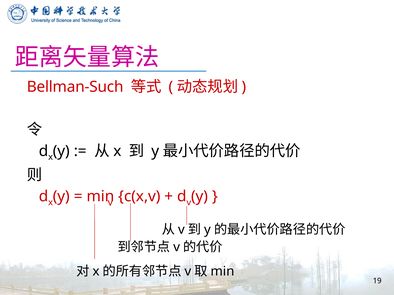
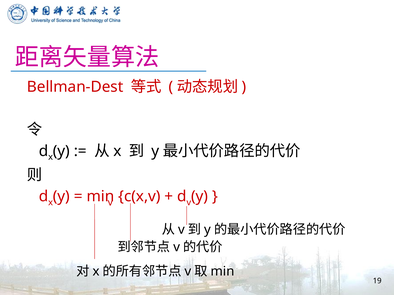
Bellman-Such: Bellman-Such -> Bellman-Dest (75, 87)
